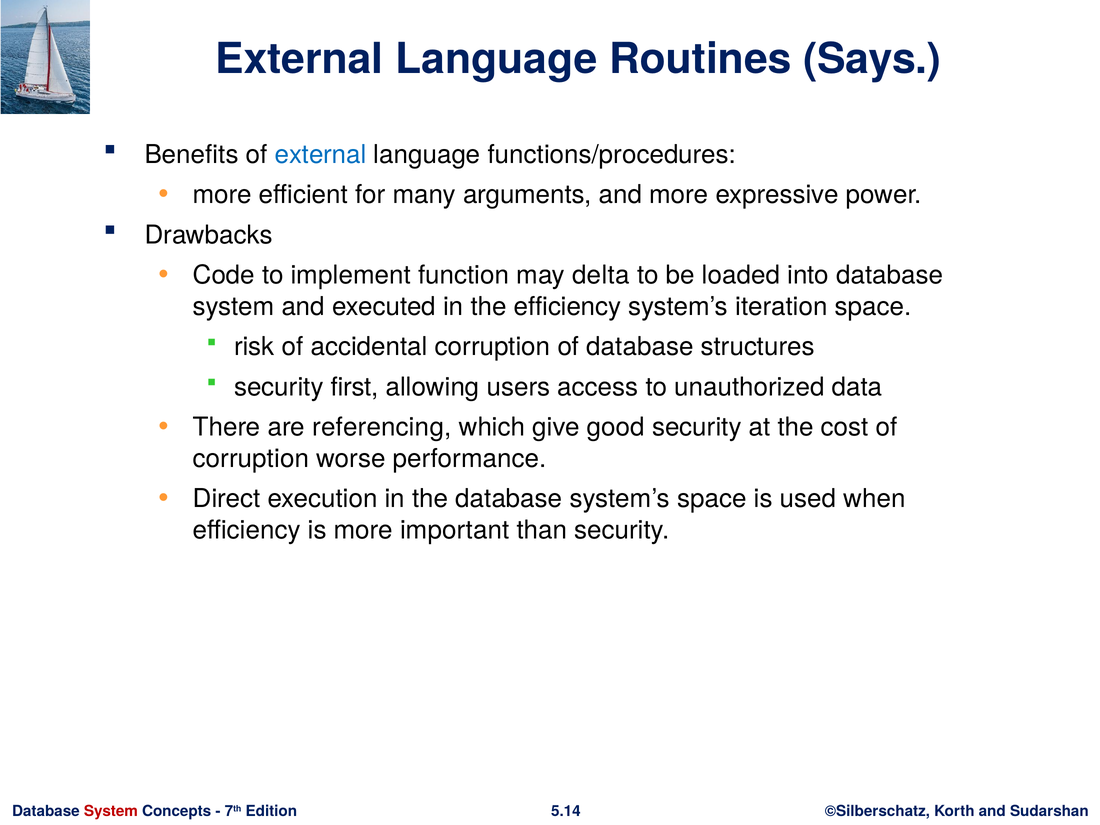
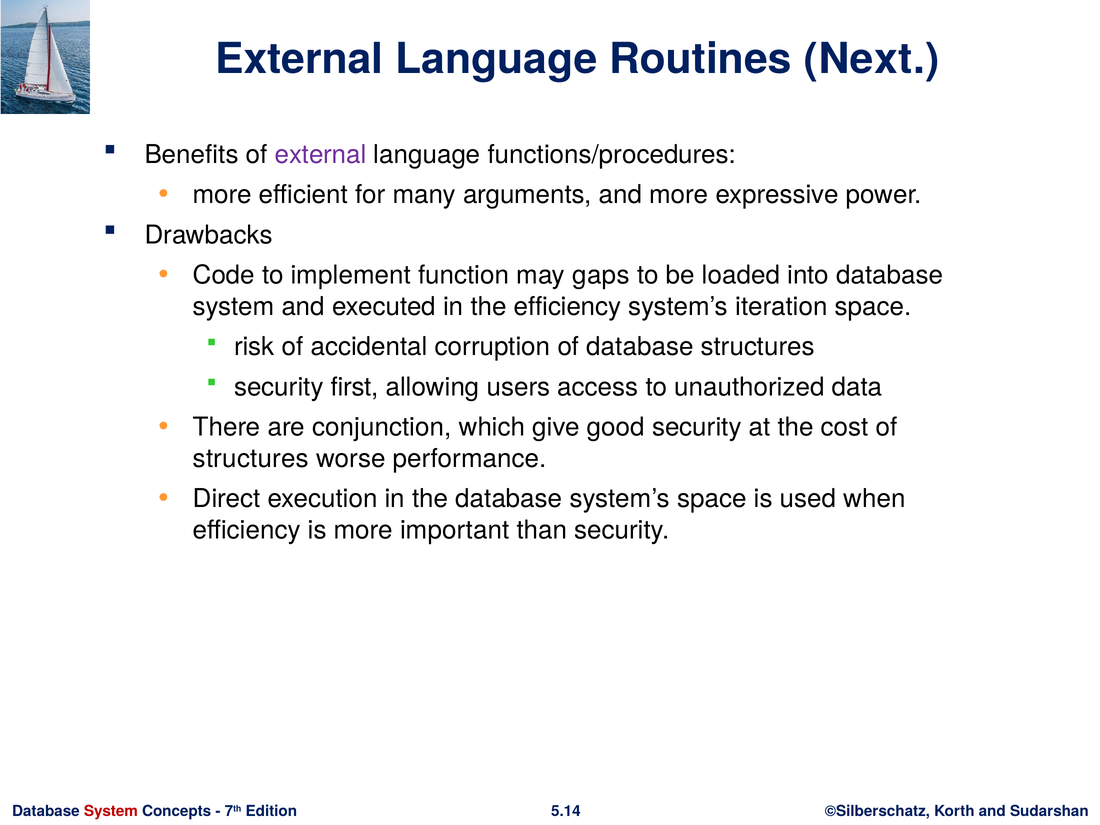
Says: Says -> Next (872, 59)
external colour: blue -> purple (321, 154)
delta: delta -> gaps (601, 275)
referencing: referencing -> conjunction (382, 427)
corruption: corruption -> structures (251, 458)
